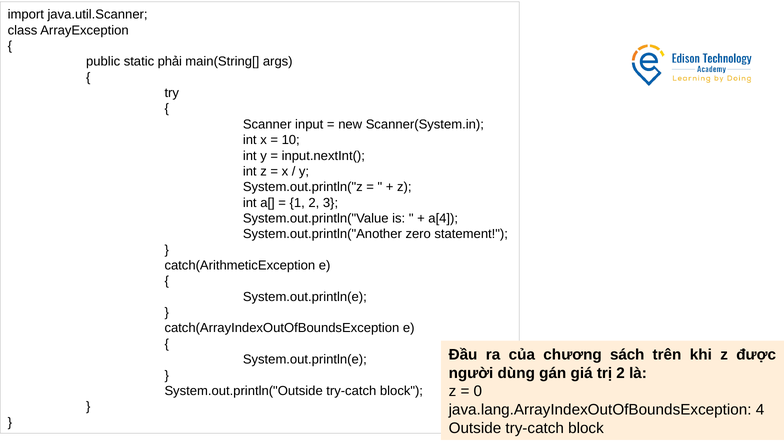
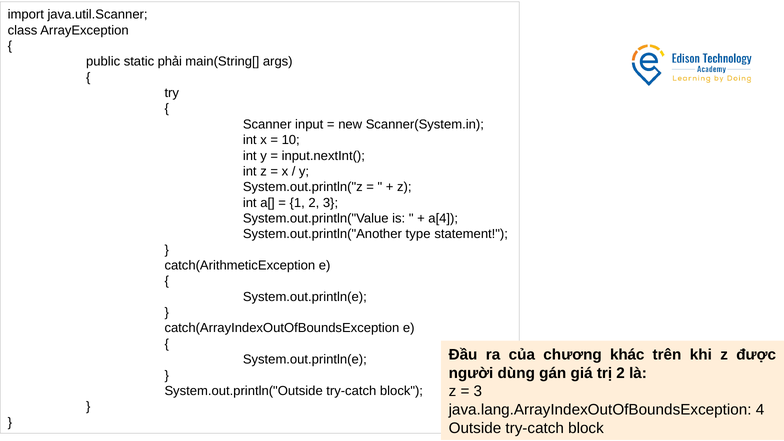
zero: zero -> type (418, 234)
sách: sách -> khác (627, 355)
0: 0 -> 3 (478, 391)
